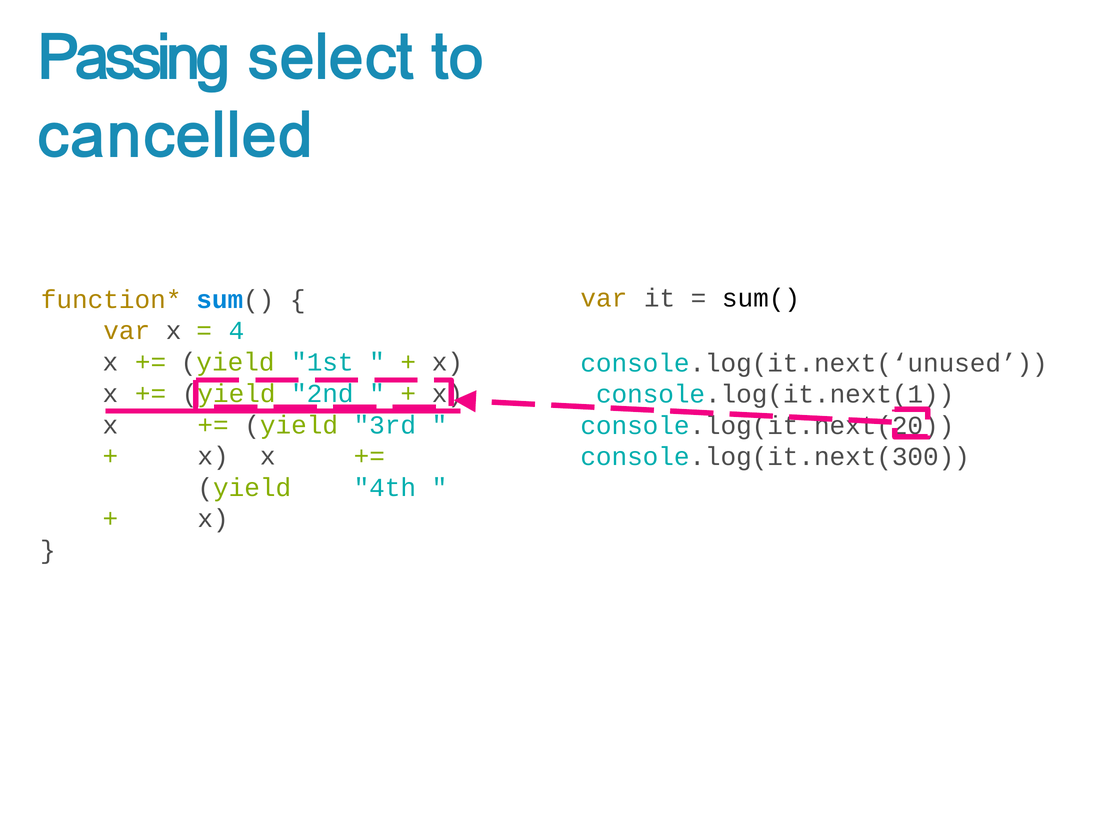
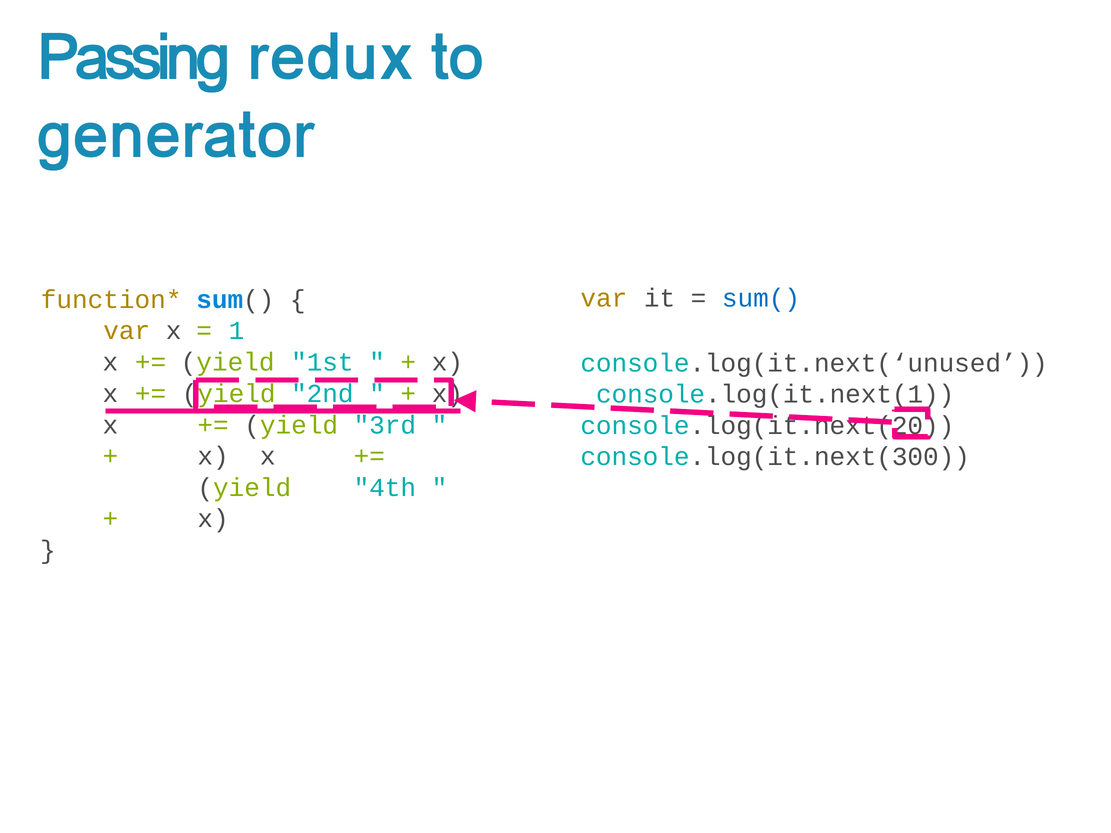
select: select -> redux (330, 58)
cancelled: cancelled -> generator (176, 136)
sum( colour: black -> blue (761, 298)
4: 4 -> 1 (237, 331)
